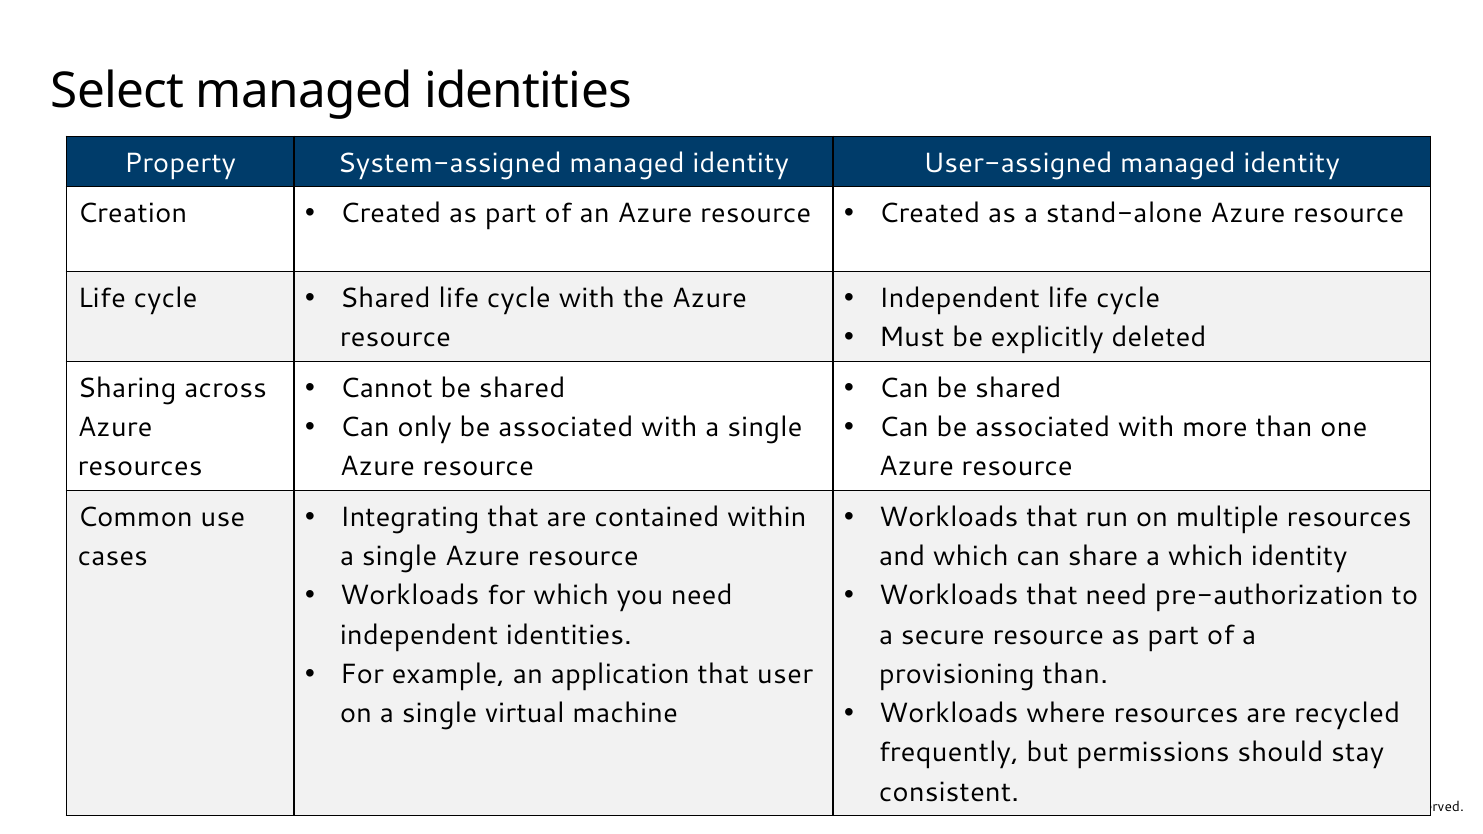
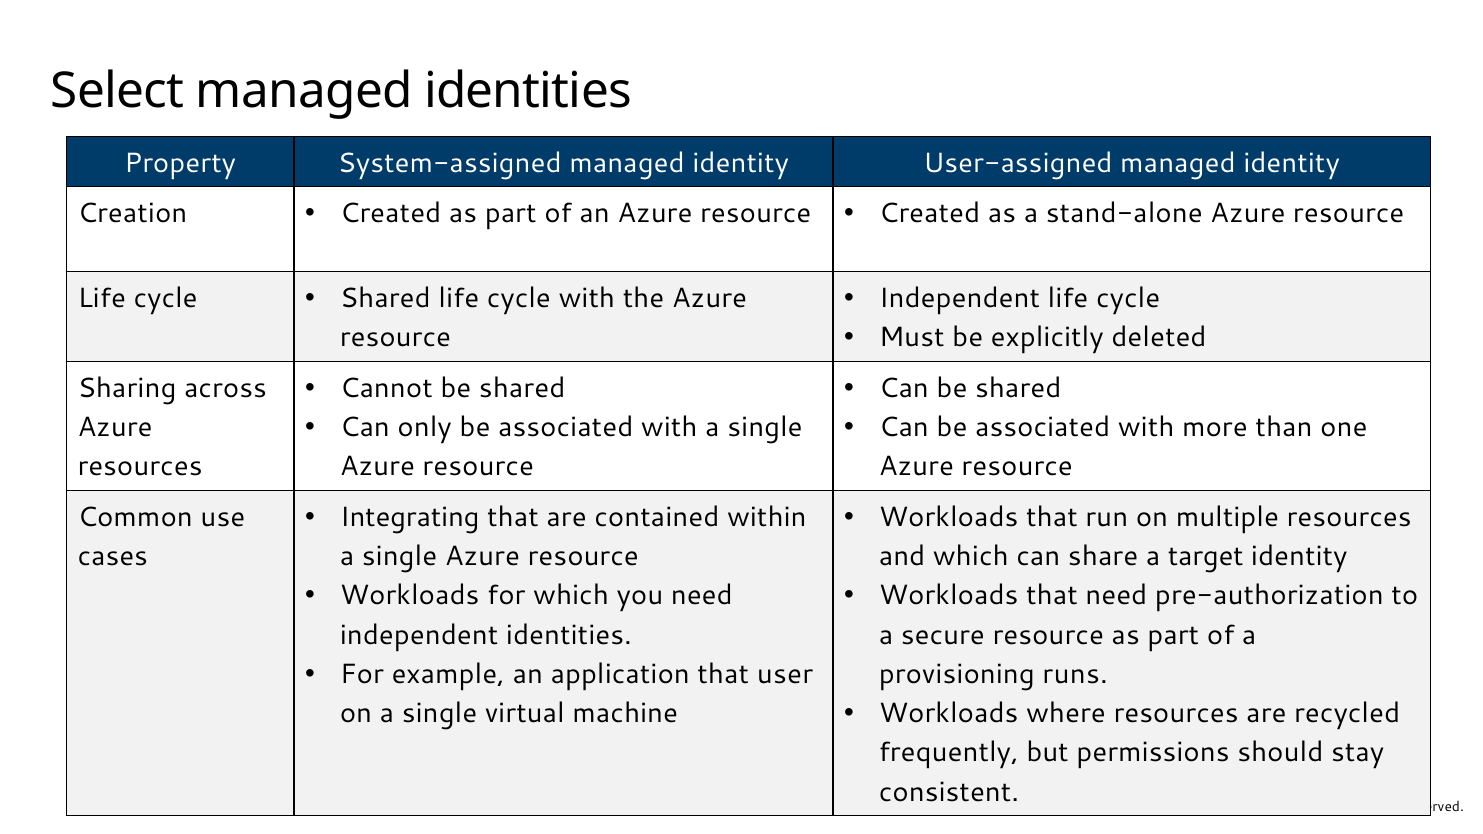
a which: which -> target (1206, 556)
provisioning than: than -> runs (1075, 674)
